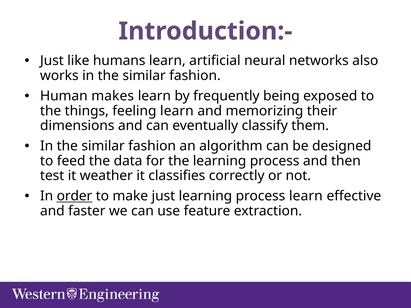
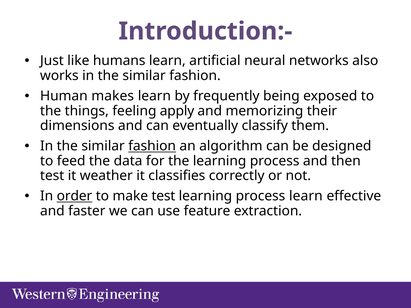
feeling learn: learn -> apply (177, 111)
fashion underline: none -> present (152, 146)
make just: just -> test (163, 196)
